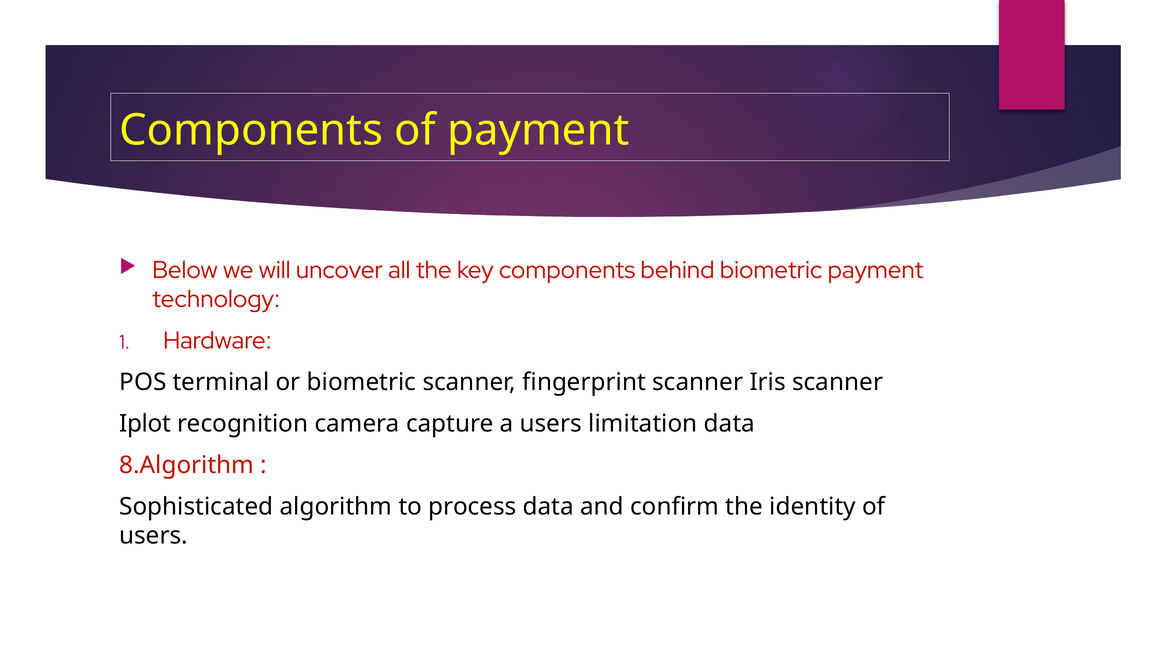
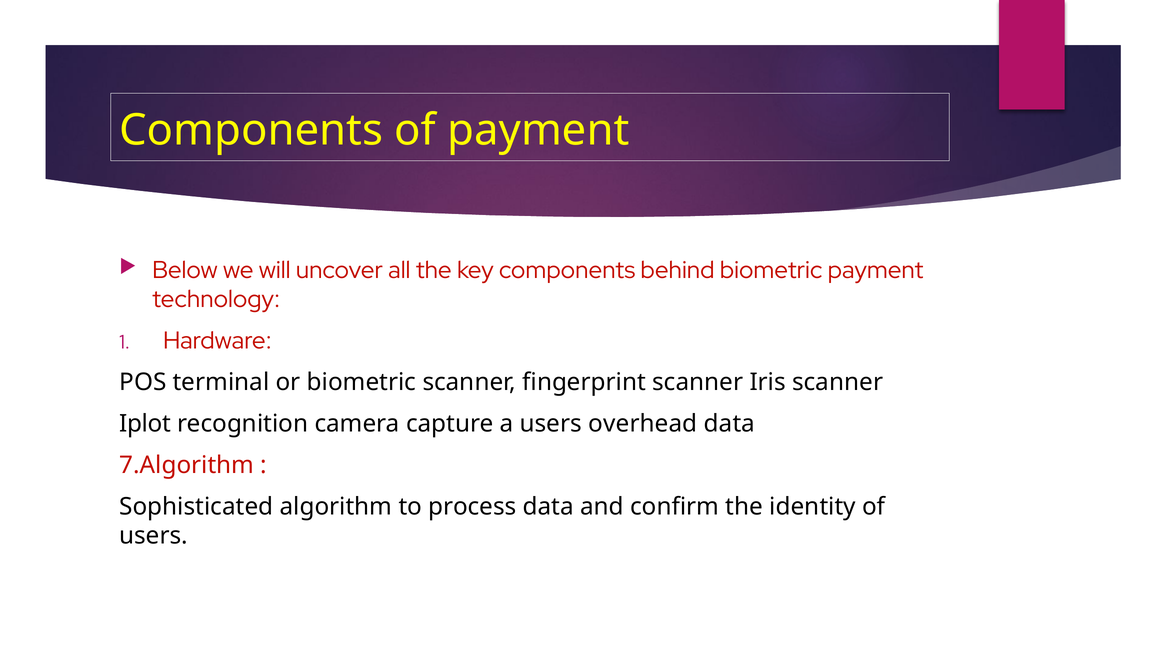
limitation: limitation -> overhead (643, 423)
8.Algorithm: 8.Algorithm -> 7.Algorithm (187, 465)
